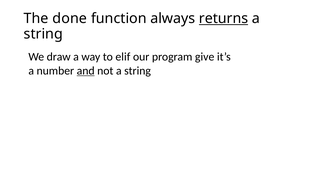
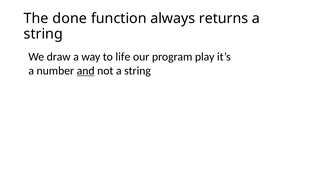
returns underline: present -> none (224, 18)
elif: elif -> life (123, 57)
give: give -> play (205, 57)
